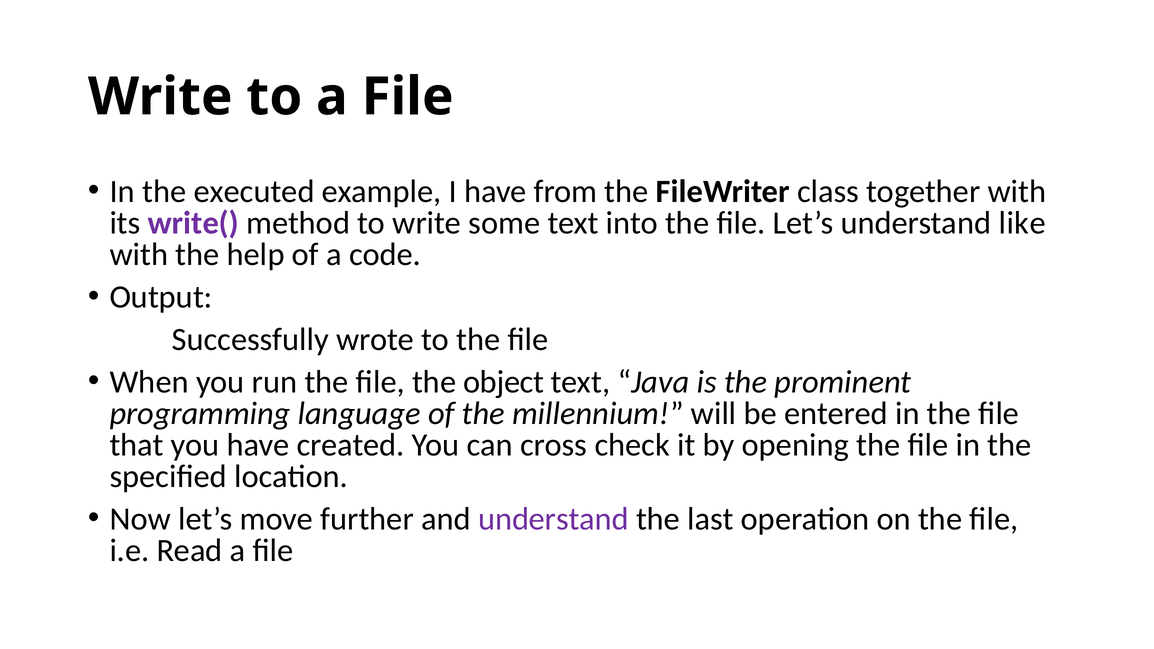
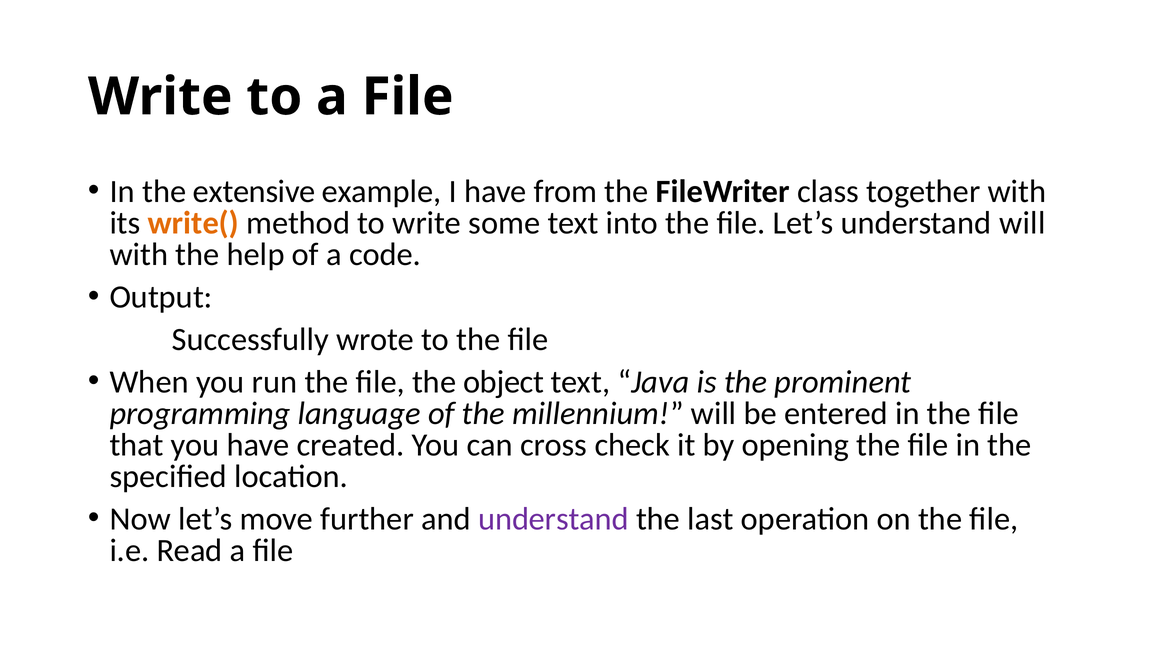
executed: executed -> extensive (254, 192)
write( colour: purple -> orange (193, 223)
understand like: like -> will (1022, 223)
